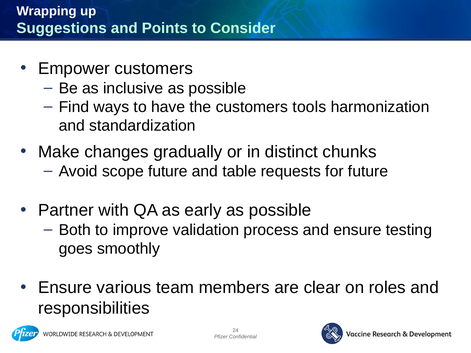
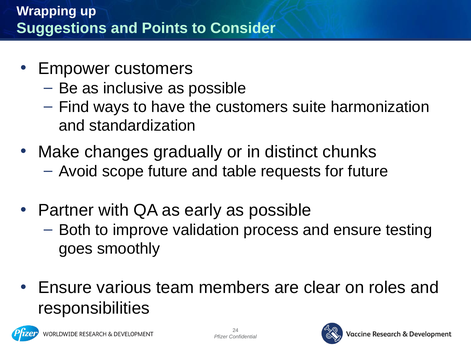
tools: tools -> suite (309, 107)
